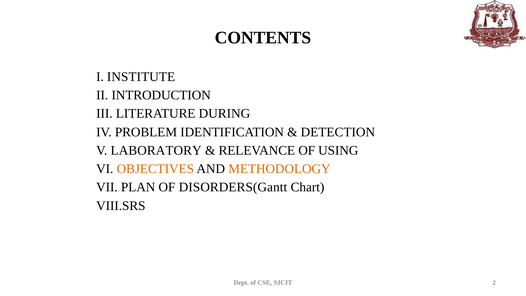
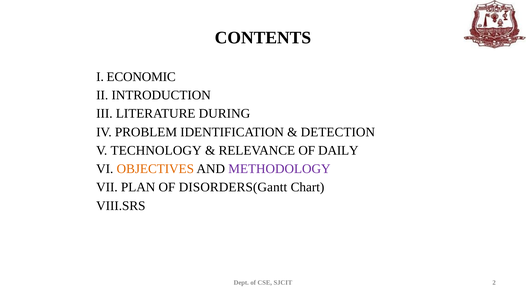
INSTITUTE: INSTITUTE -> ECONOMIC (141, 77)
LABORATORY: LABORATORY -> TECHNOLOGY (156, 150)
USING: USING -> DAILY (338, 150)
METHODOLOGY colour: orange -> purple (279, 169)
